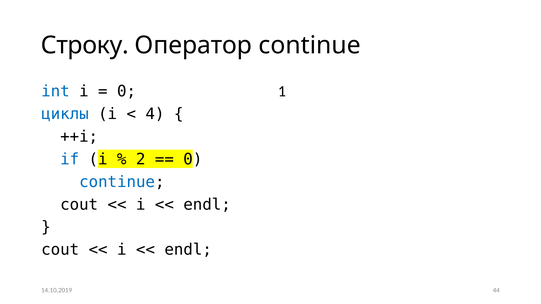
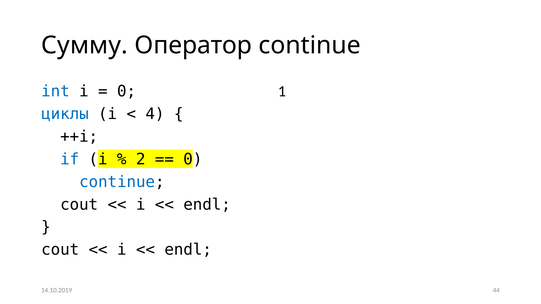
Строку: Строку -> Сумму (85, 45)
